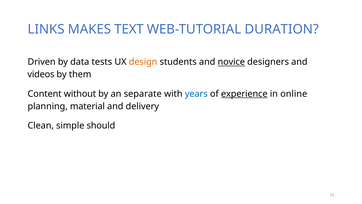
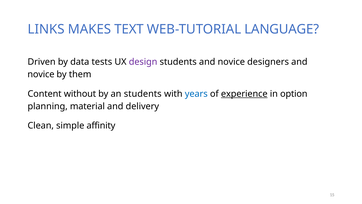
DURATION: DURATION -> LANGUAGE (282, 29)
design colour: orange -> purple (143, 62)
novice underline: present -> none (231, 62)
videos: videos -> novice (41, 74)
an separate: separate -> students (143, 94)
online: online -> option (294, 94)
should: should -> affinity (101, 125)
